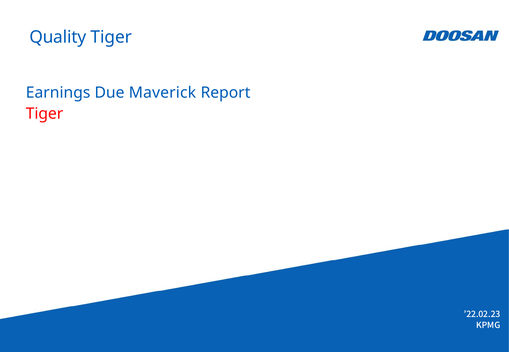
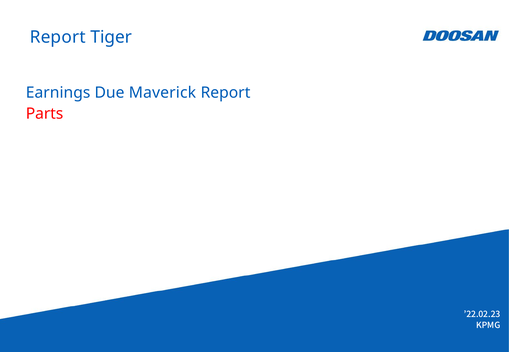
Quality: Quality -> Report (58, 37)
Tiger: Tiger -> Parts (45, 114)
